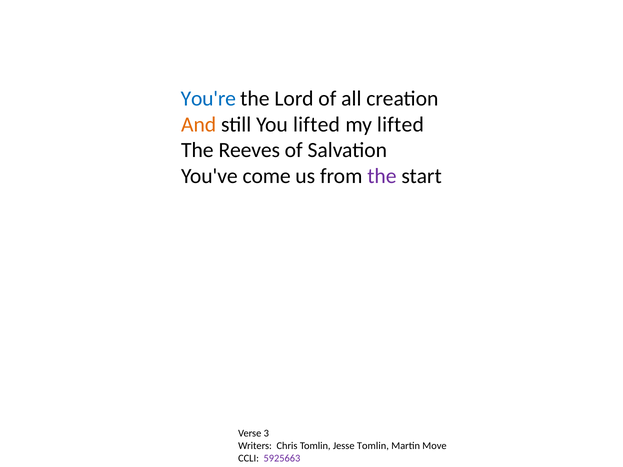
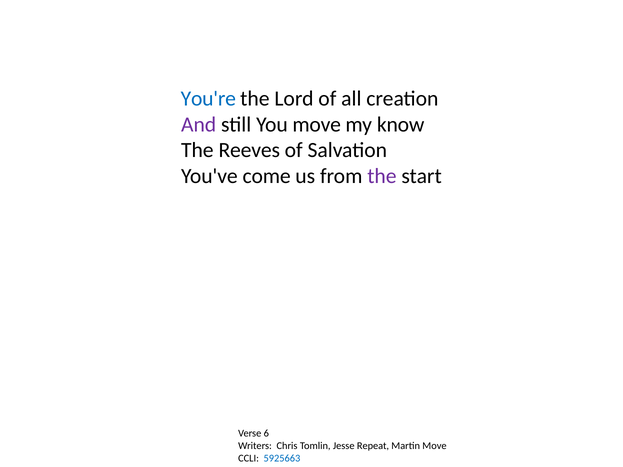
And colour: orange -> purple (199, 124)
You lifted: lifted -> move (317, 124)
my lifted: lifted -> know (401, 124)
3: 3 -> 6 (266, 434)
Jesse Tomlin: Tomlin -> Repeat (373, 446)
5925663 colour: purple -> blue (282, 459)
